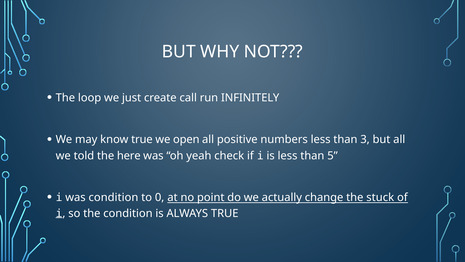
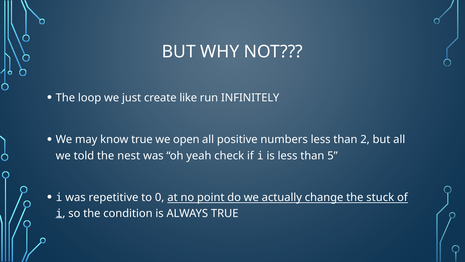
call: call -> like (188, 98)
3: 3 -> 2 (365, 139)
here: here -> nest (129, 155)
was condition: condition -> repetitive (113, 197)
